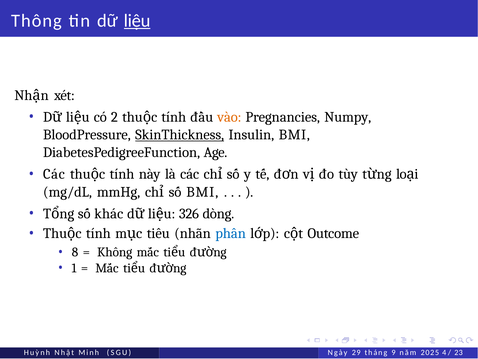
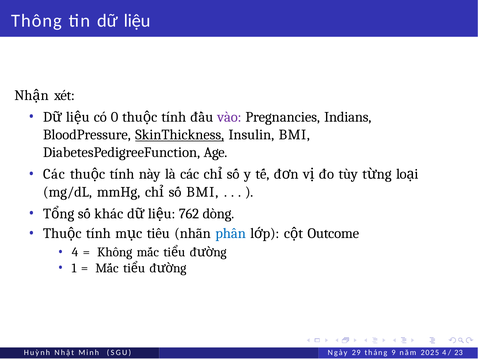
liệu underline: present -> none (137, 21)
2: 2 -> 0 (115, 117)
vào colour: orange -> purple (229, 117)
Numpy: Numpy -> Indians (348, 117)
326: 326 -> 762 (189, 214)
8: 8 -> 4 (75, 252)
